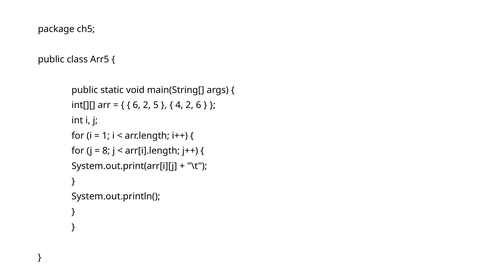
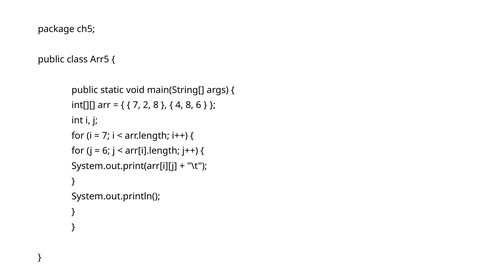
6: 6 -> 7 (137, 105)
2 5: 5 -> 8 (156, 105)
4 2: 2 -> 8 (190, 105)
1: 1 -> 7 (106, 136)
8: 8 -> 6 (106, 151)
